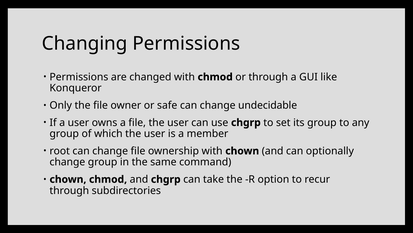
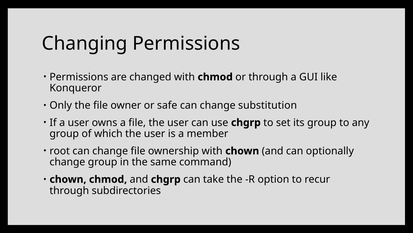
undecidable: undecidable -> substitution (268, 105)
